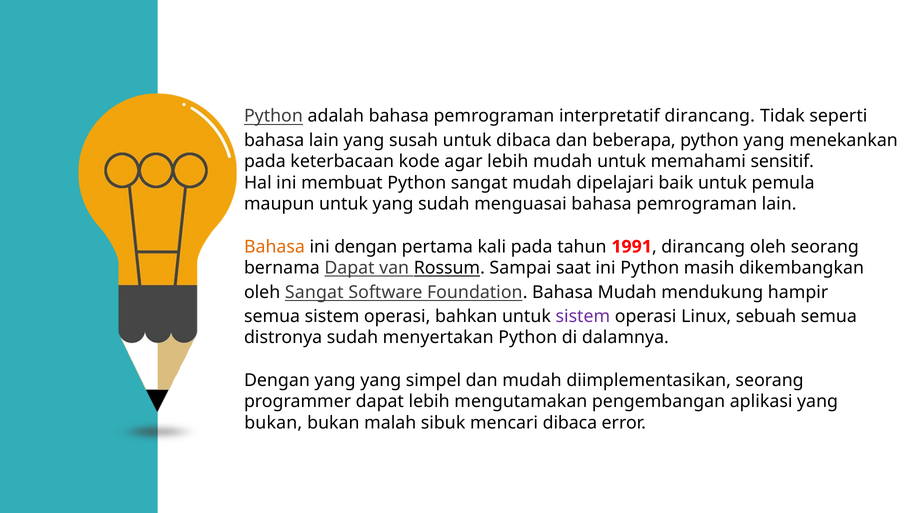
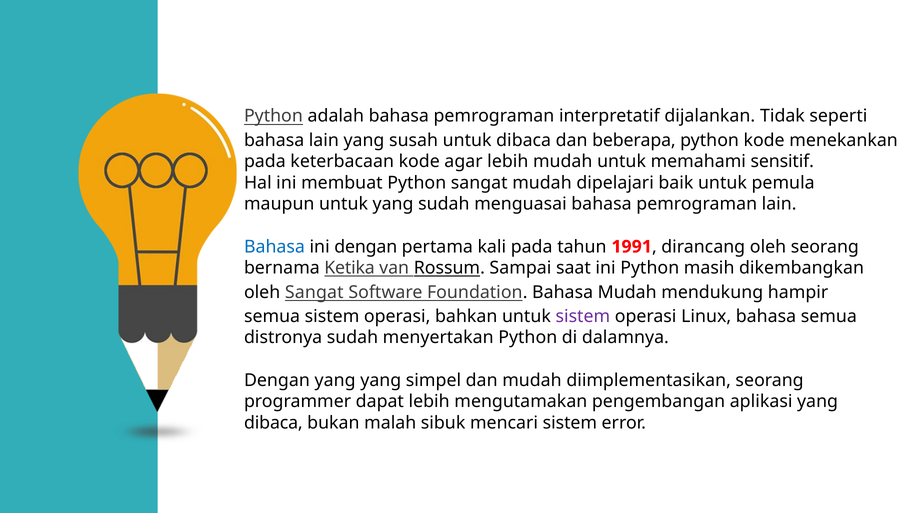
interpretatif dirancang: dirancang -> dijalankan (710, 116)
python yang: yang -> kode (764, 140)
Bahasa colour: orange -> blue (274, 247)
bernama Dapat: Dapat -> Ketika (350, 268)
Linux sebuah: sebuah -> bahasa (766, 316)
bukan: bukan -> dibaca (273, 423)
mencari dibaca: dibaca -> sistem (570, 423)
